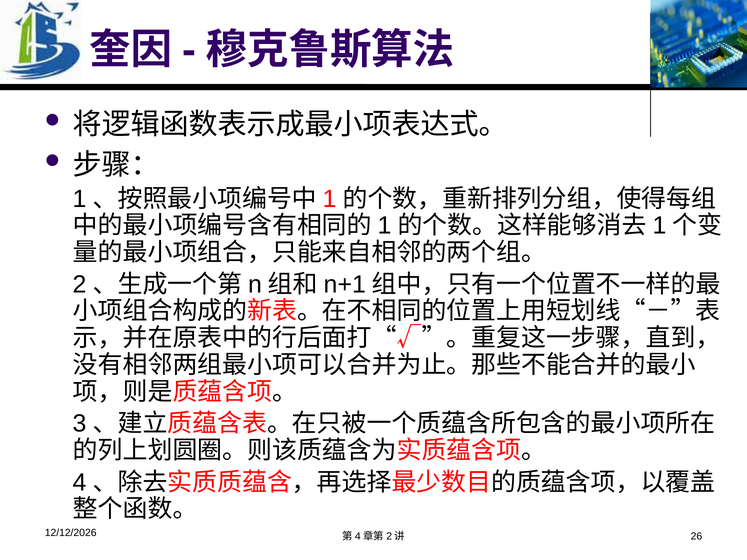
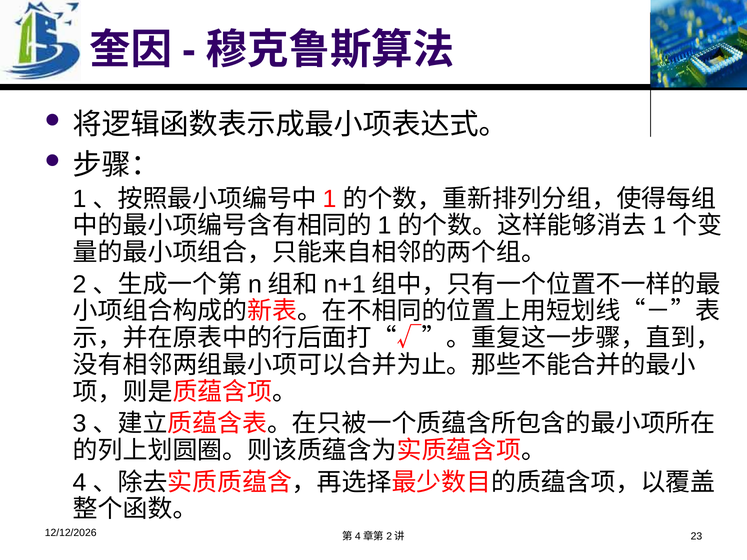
26: 26 -> 23 (697, 537)
